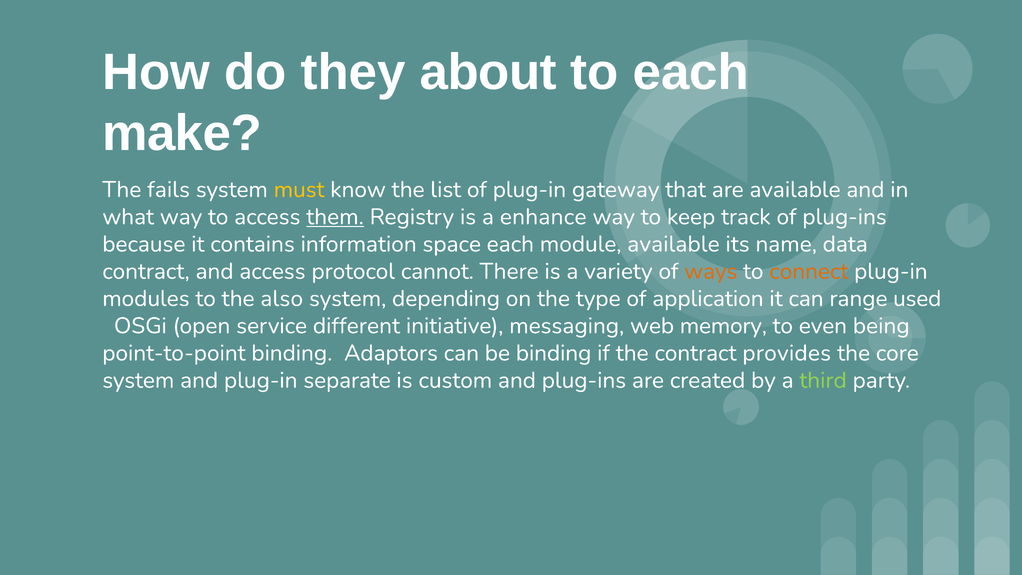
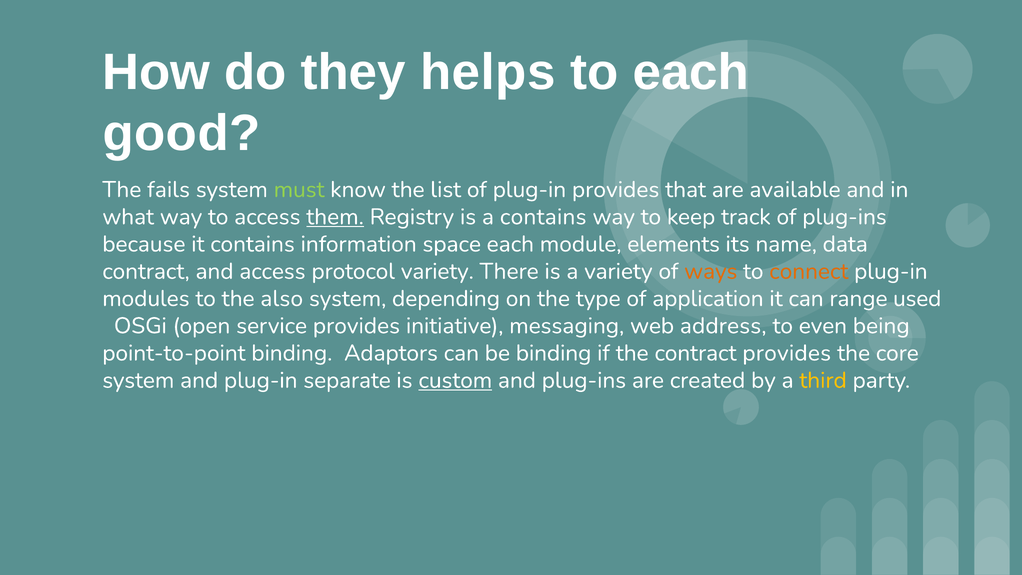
about: about -> helps (488, 72)
make: make -> good (181, 133)
must colour: yellow -> light green (299, 190)
plug-in gateway: gateway -> provides (616, 190)
a enhance: enhance -> contains (543, 217)
module available: available -> elements (674, 244)
protocol cannot: cannot -> variety (437, 271)
service different: different -> provides (356, 326)
memory: memory -> address (723, 326)
custom underline: none -> present (455, 380)
third colour: light green -> yellow (823, 380)
